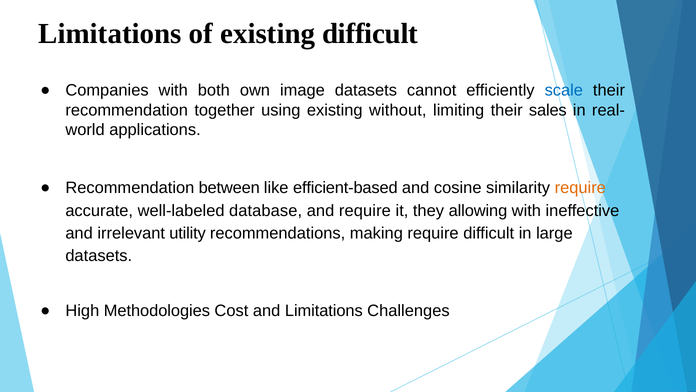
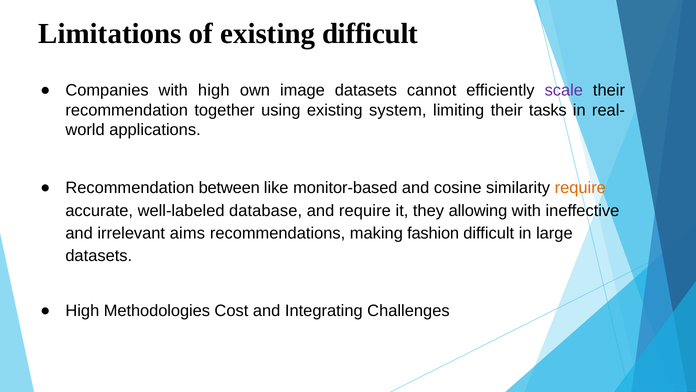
with both: both -> high (214, 90)
scale colour: blue -> purple (564, 90)
without: without -> system (398, 110)
sales: sales -> tasks (548, 110)
efficient-based: efficient-based -> monitor-based (345, 188)
utility: utility -> aims (187, 233)
making require: require -> fashion (433, 233)
and Limitations: Limitations -> Integrating (324, 311)
